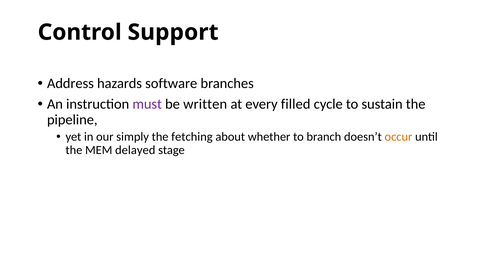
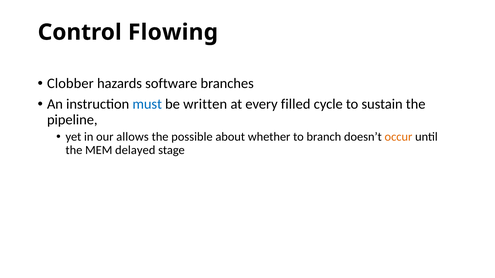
Support: Support -> Flowing (173, 32)
Address: Address -> Clobber (70, 84)
must colour: purple -> blue (147, 104)
simply: simply -> allows (133, 137)
fetching: fetching -> possible (192, 137)
